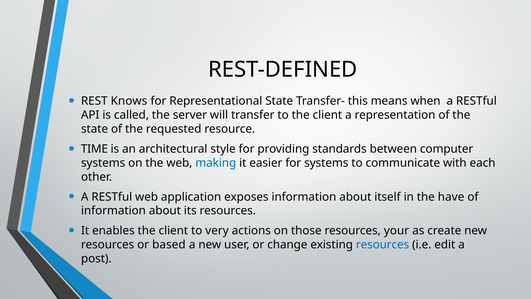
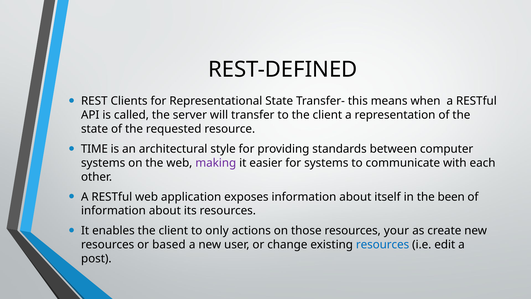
Knows: Knows -> Clients (129, 101)
making colour: blue -> purple (216, 163)
have: have -> been (451, 197)
very: very -> only (217, 230)
